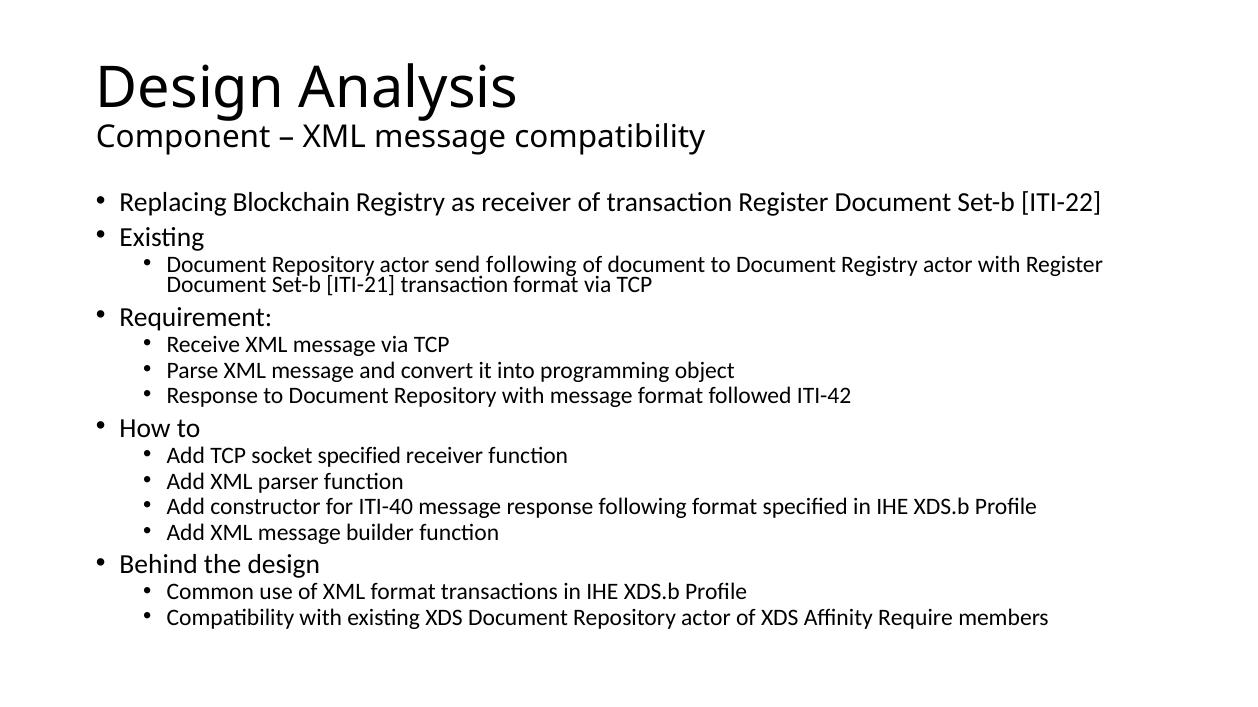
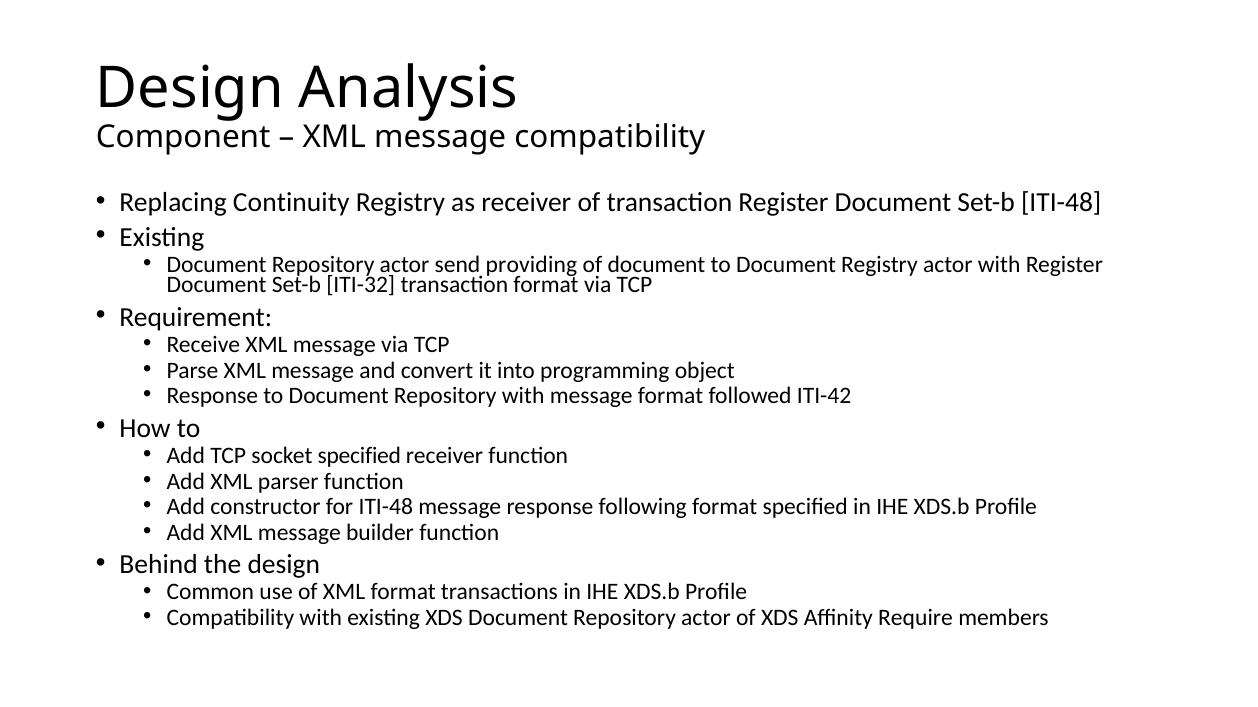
Blockchain: Blockchain -> Continuity (291, 203)
Set-b ITI-22: ITI-22 -> ITI-48 (1061, 203)
send following: following -> providing (531, 265)
ITI-21: ITI-21 -> ITI-32 (361, 285)
for ITI-40: ITI-40 -> ITI-48 (386, 507)
